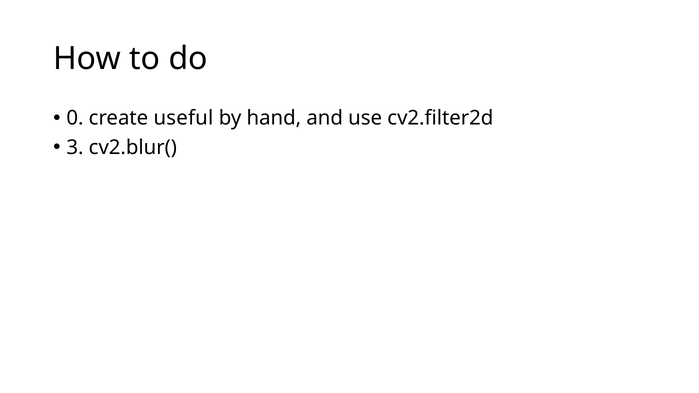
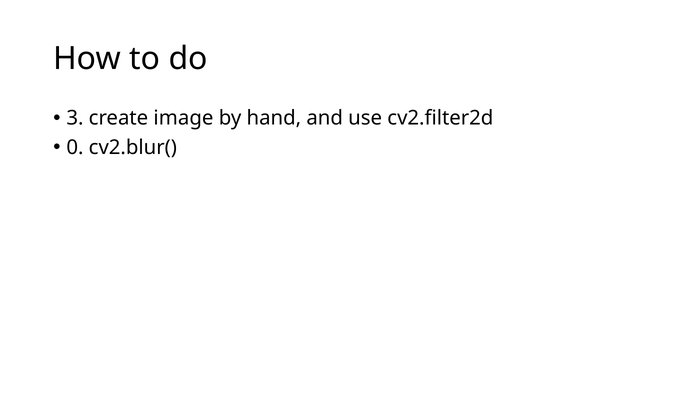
0: 0 -> 3 (75, 118)
useful: useful -> image (183, 118)
3: 3 -> 0 (75, 147)
